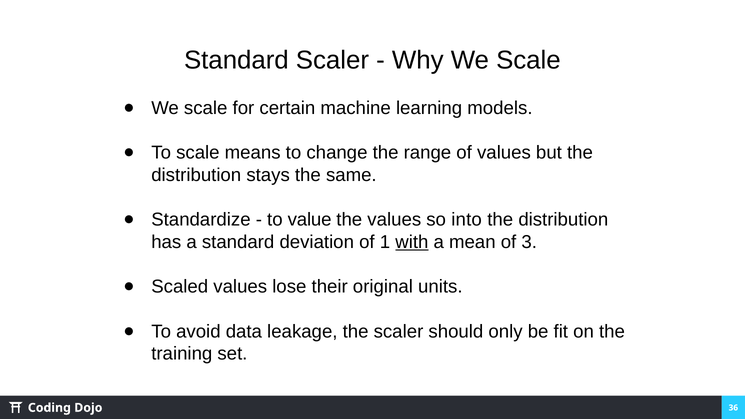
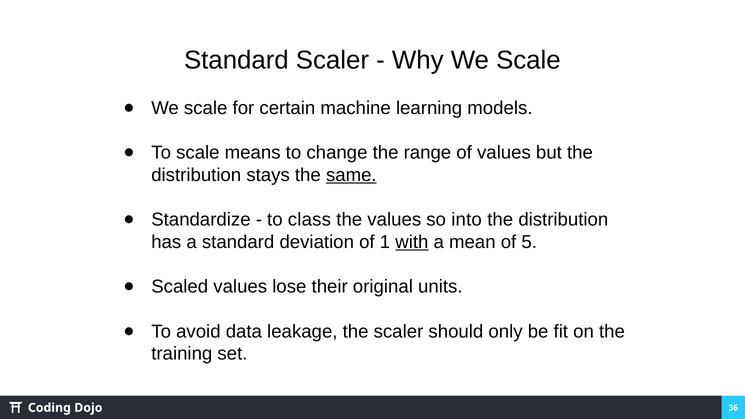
same underline: none -> present (351, 175)
value: value -> class (309, 220)
3: 3 -> 5 (529, 242)
